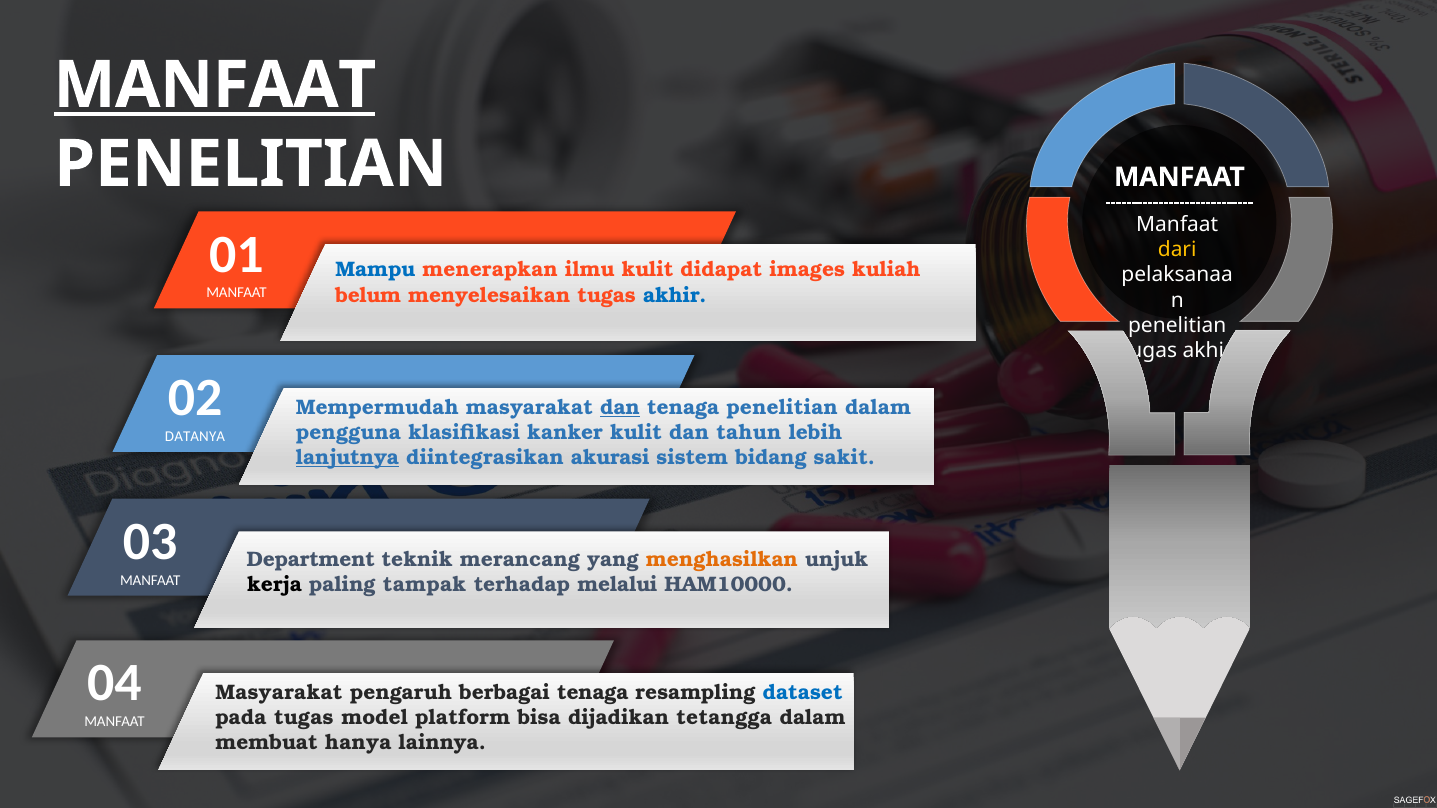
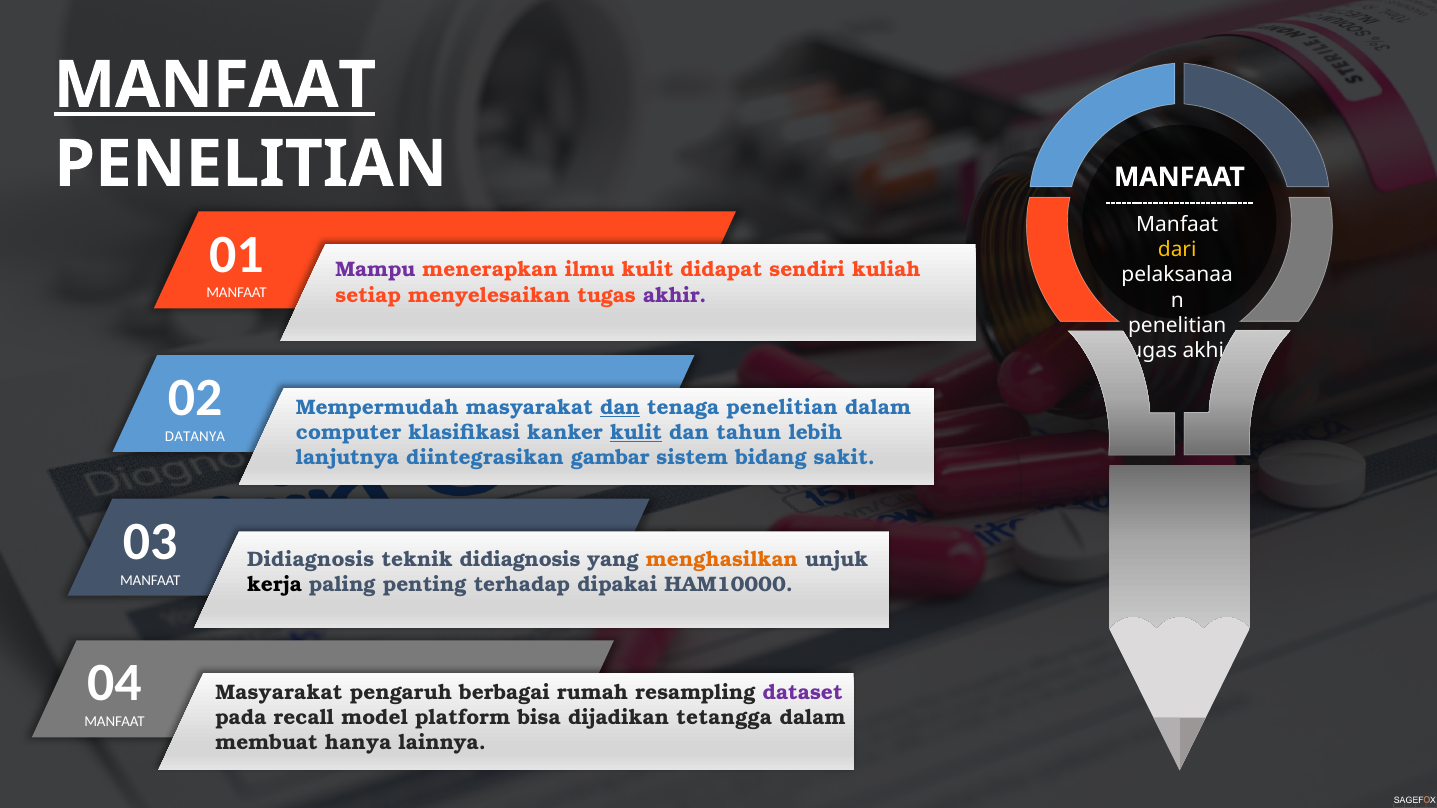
Mampu colour: blue -> purple (375, 270)
images: images -> sendiri (807, 270)
belum: belum -> setiap (368, 295)
akhir colour: blue -> purple (675, 295)
pengguna: pengguna -> computer (349, 432)
kulit underline: none -> present (636, 432)
lanjutnya underline: present -> none (348, 458)
akurasi: akurasi -> gambar (610, 458)
Department: Department -> Didiagnosis (311, 559)
teknik merancang: merancang -> didiagnosis (520, 559)
tampak: tampak -> penting (425, 585)
melalui: melalui -> dipakai (617, 585)
berbagai tenaga: tenaga -> rumah (593, 693)
dataset colour: blue -> purple (803, 693)
pada tugas: tugas -> recall (304, 718)
